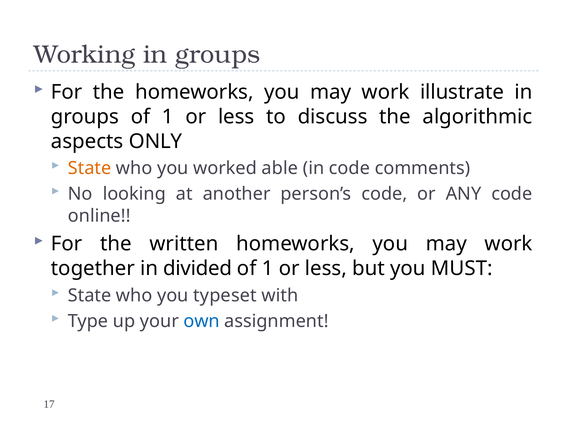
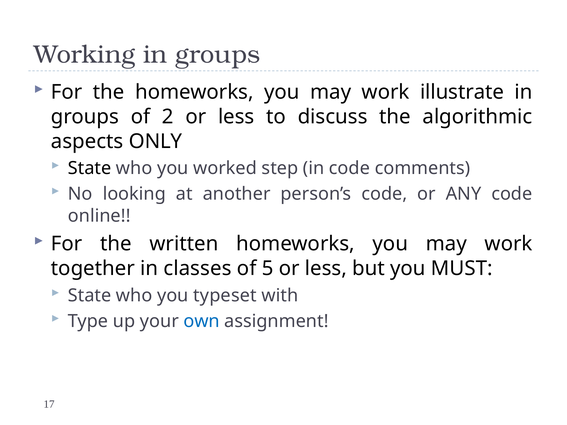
groups of 1: 1 -> 2 (168, 117)
State colour: orange -> black (90, 168)
able: able -> step (280, 168)
divided: divided -> classes (198, 269)
1: 1 -> 5 (268, 269)
